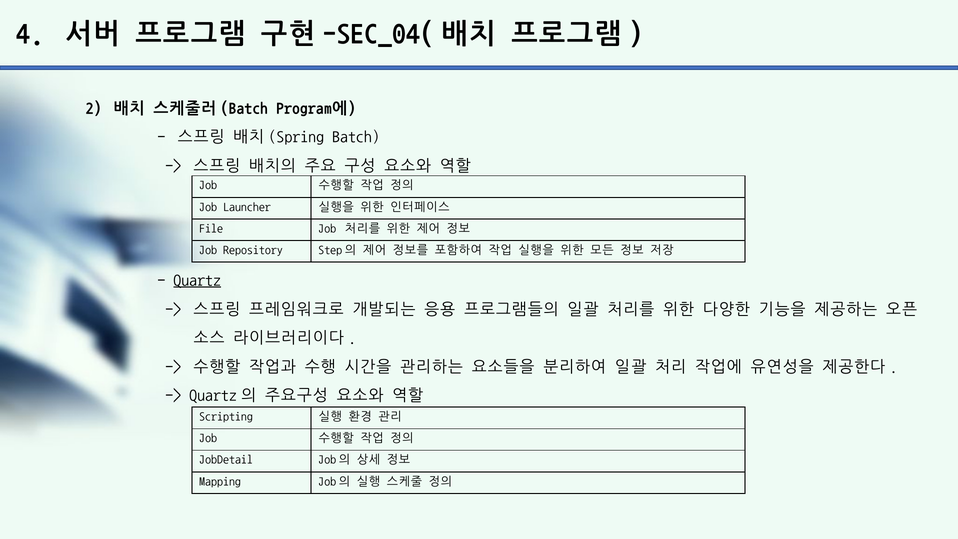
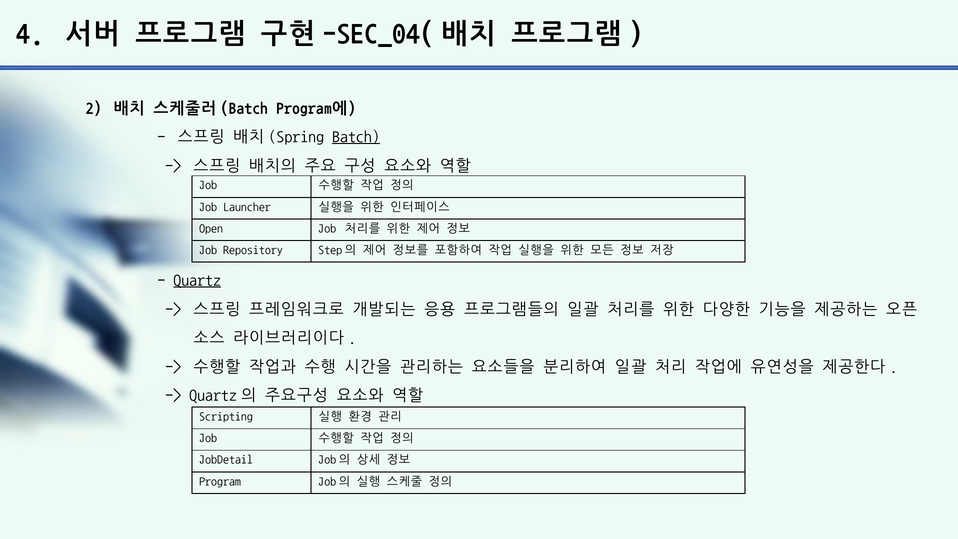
Batch underline: none -> present (356, 137)
File: File -> Open (211, 228)
Mapping: Mapping -> Program (220, 481)
